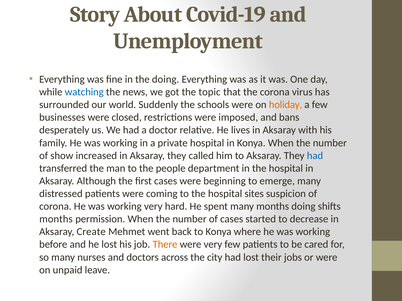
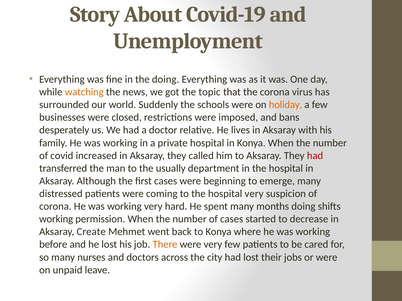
watching colour: blue -> orange (84, 92)
show: show -> covid (62, 156)
had colour: blue -> red (315, 156)
people: people -> usually (171, 169)
hospital sites: sites -> very (254, 194)
months: months -> working (56, 219)
